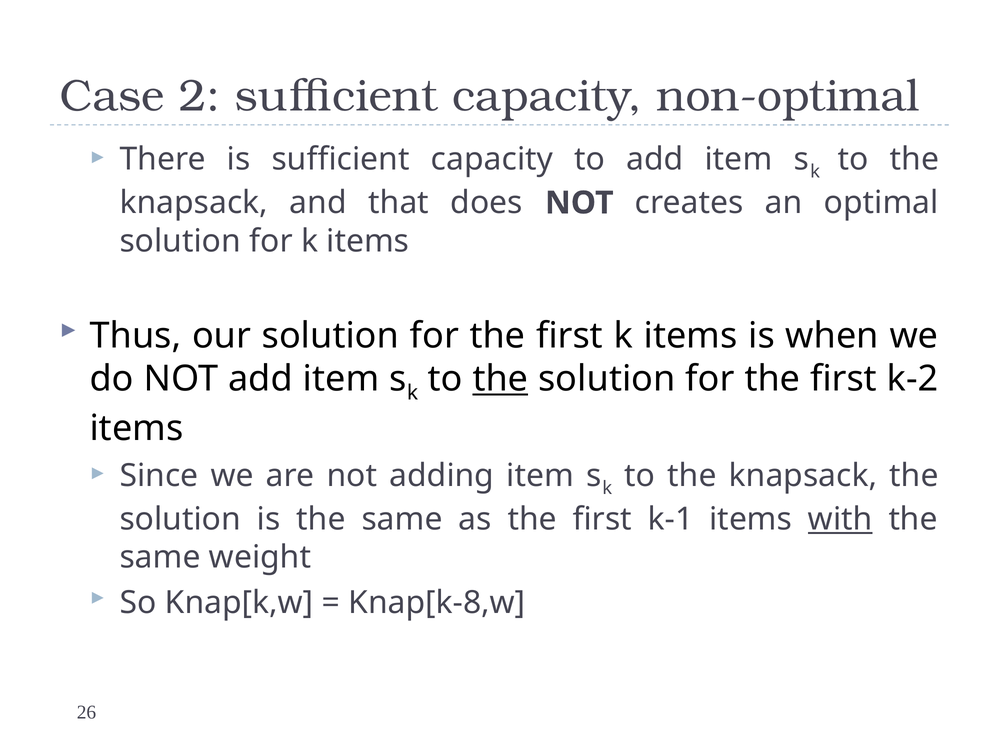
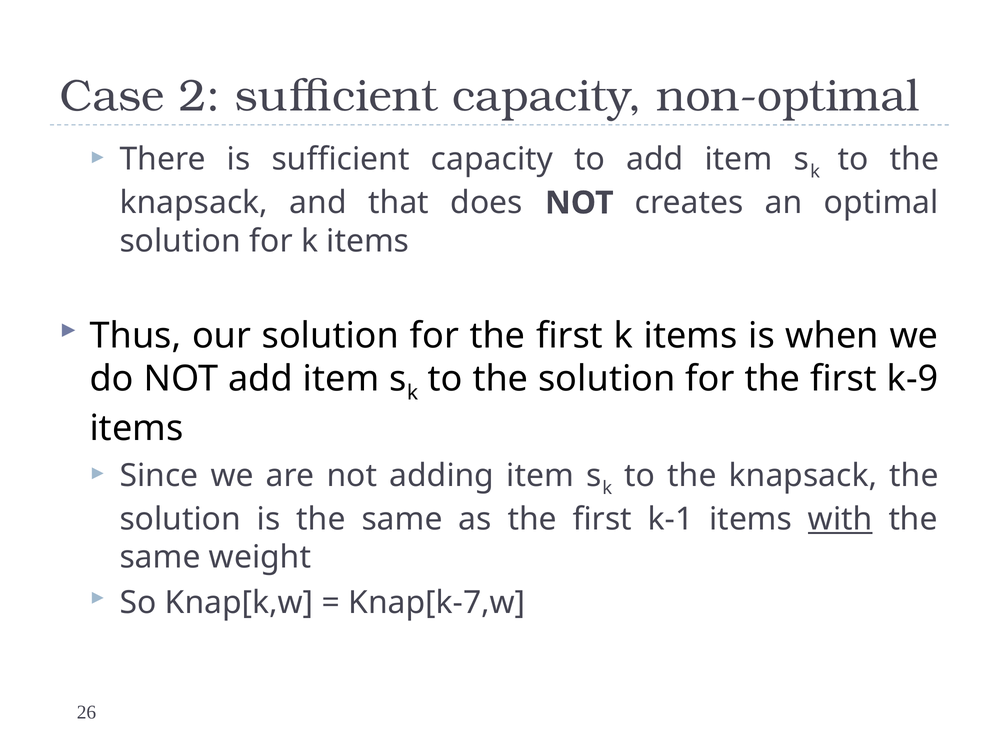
the underline: present -> none (500, 379)
k-2: k-2 -> k-9 (913, 379)
Knap[k-8,w: Knap[k-8,w -> Knap[k-7,w (437, 603)
